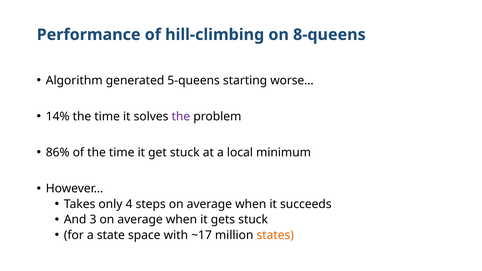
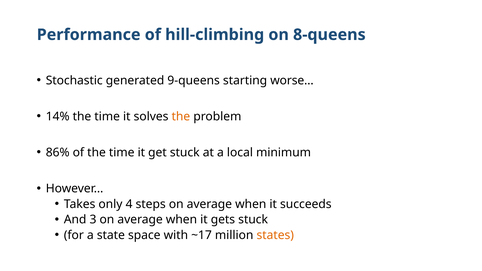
Algorithm: Algorithm -> Stochastic (74, 80)
5-queens: 5-queens -> 9-queens (194, 80)
the colour: purple -> orange (181, 116)
